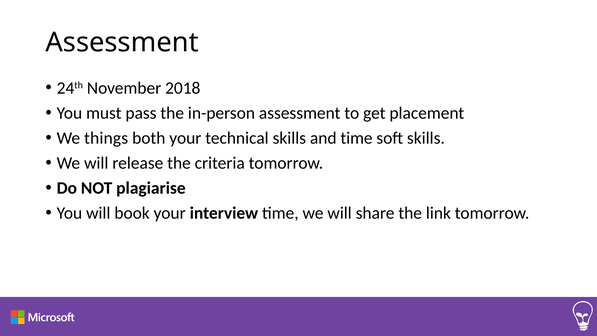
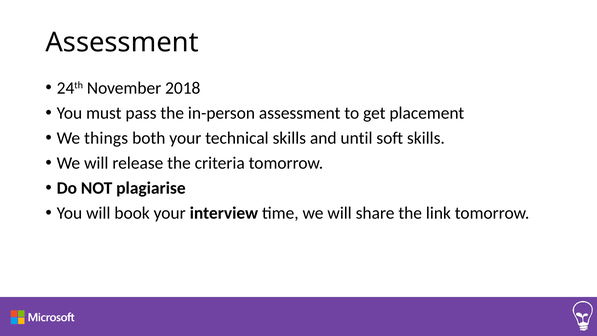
and time: time -> until (356, 138)
